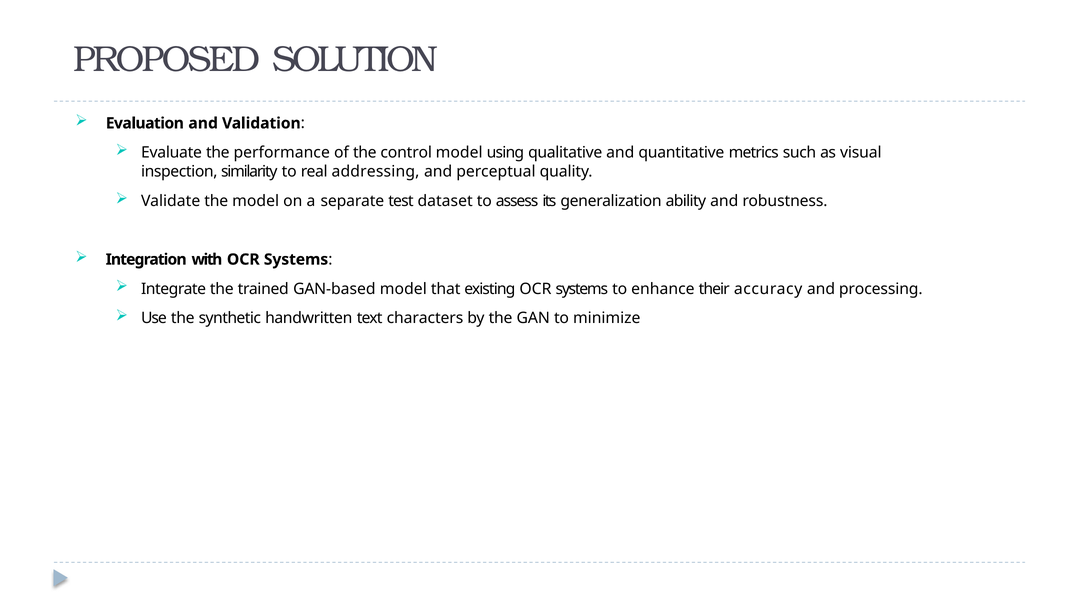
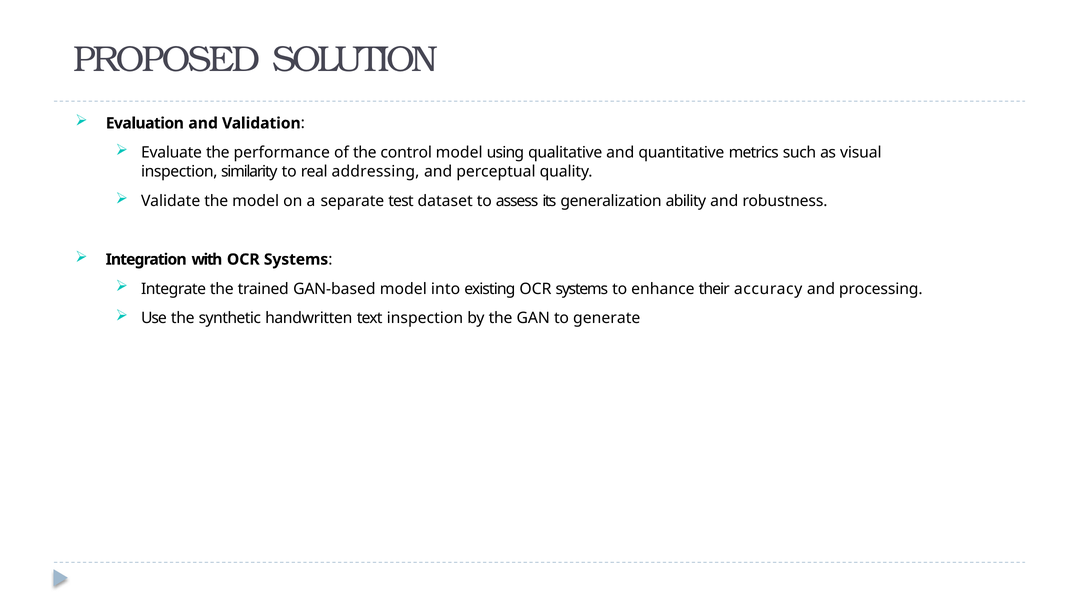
that: that -> into (446, 289)
text characters: characters -> inspection (425, 318)
minimize: minimize -> generate (607, 318)
